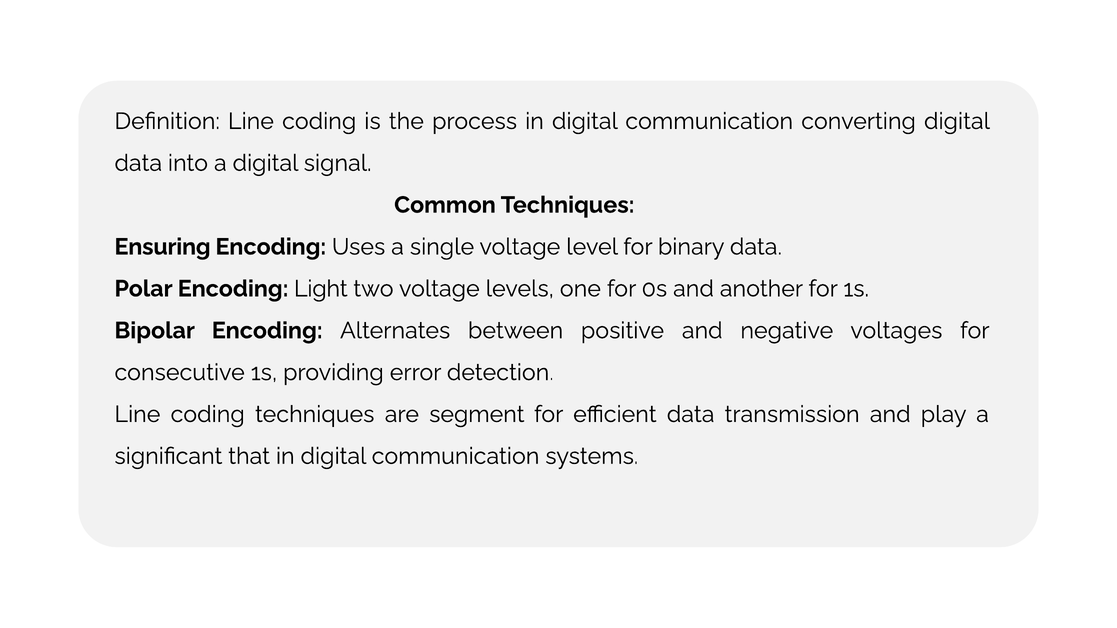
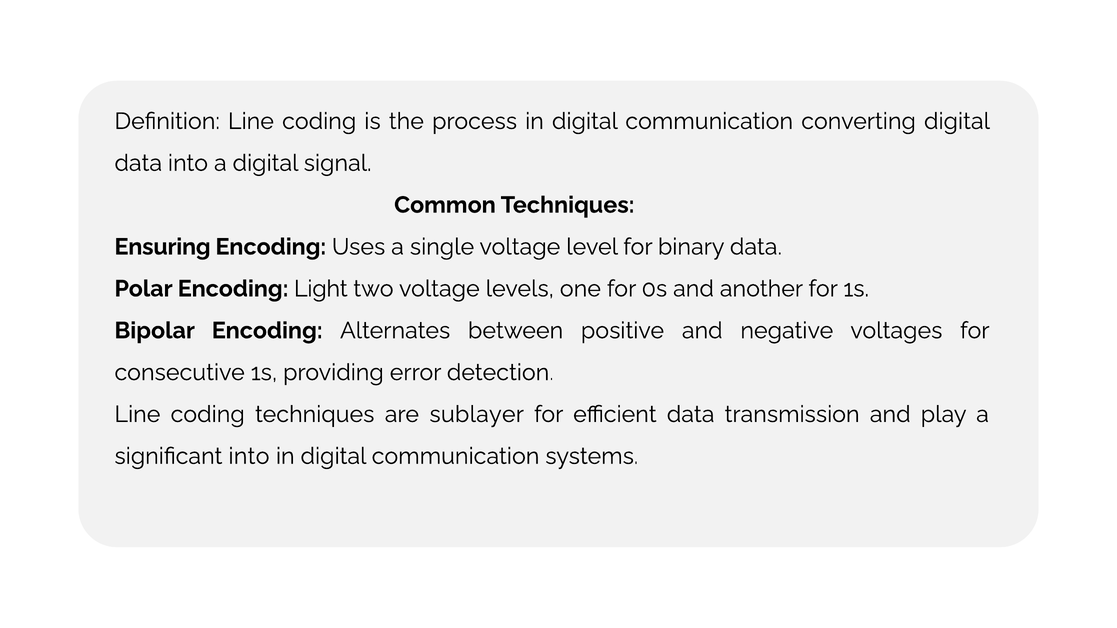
segment: segment -> sublayer (477, 415)
significant that: that -> into (249, 456)
